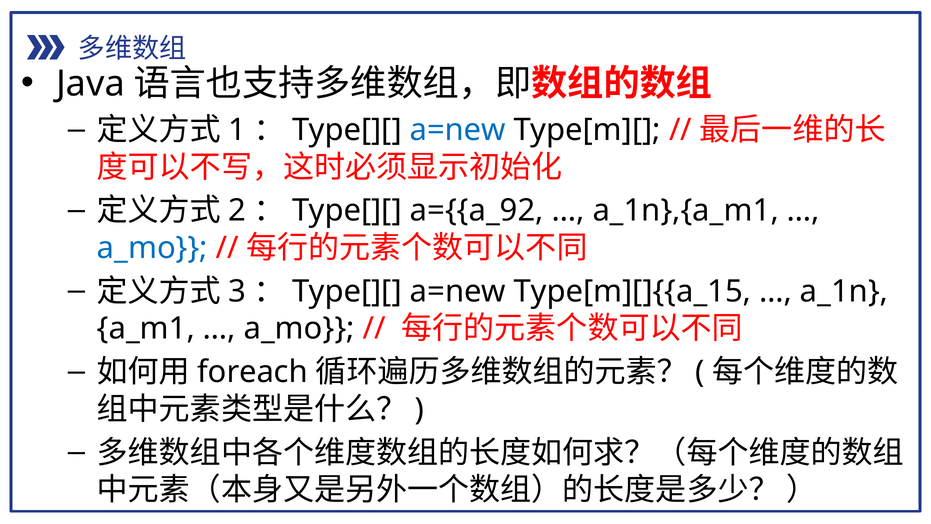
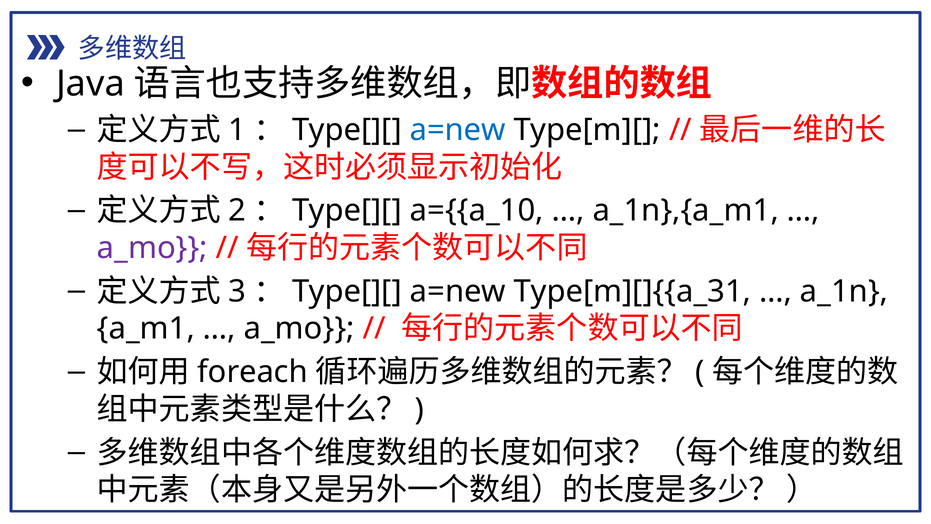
a={{a_92: a={{a_92 -> a={{a_10 (477, 211)
a_mo colour: blue -> purple (152, 248)
Type[m][]{{a_15: Type[m][]{{a_15 -> Type[m][]{{a_31 (632, 291)
